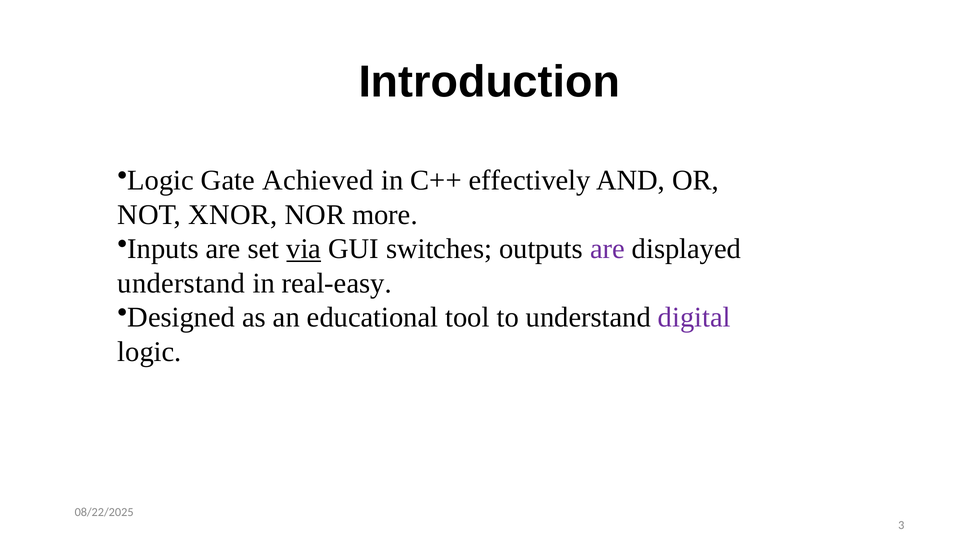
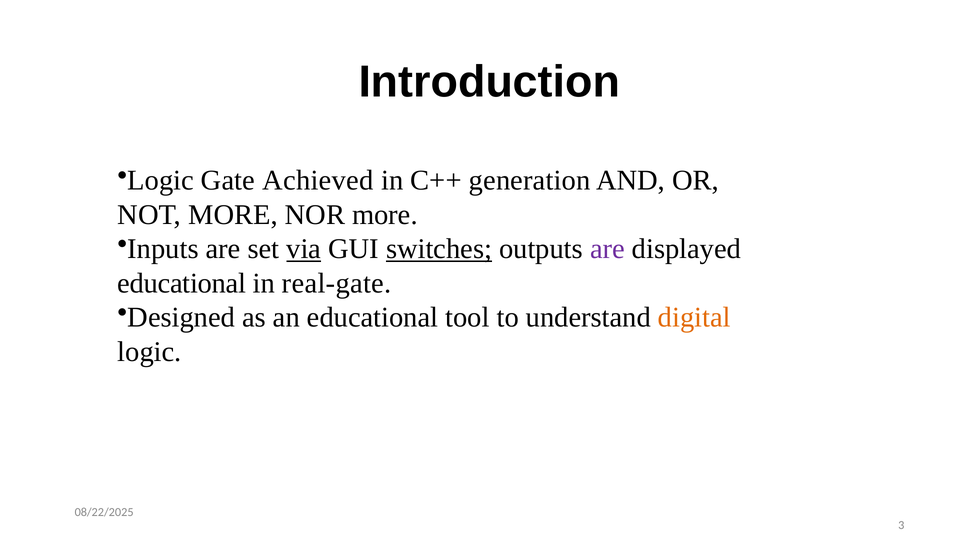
effectively: effectively -> generation (530, 181)
NOT XNOR: XNOR -> MORE (233, 215)
switches underline: none -> present (439, 249)
understand: understand -> educational (182, 284)
real-easy: real-easy -> real-gate (337, 284)
digital colour: purple -> orange (694, 318)
